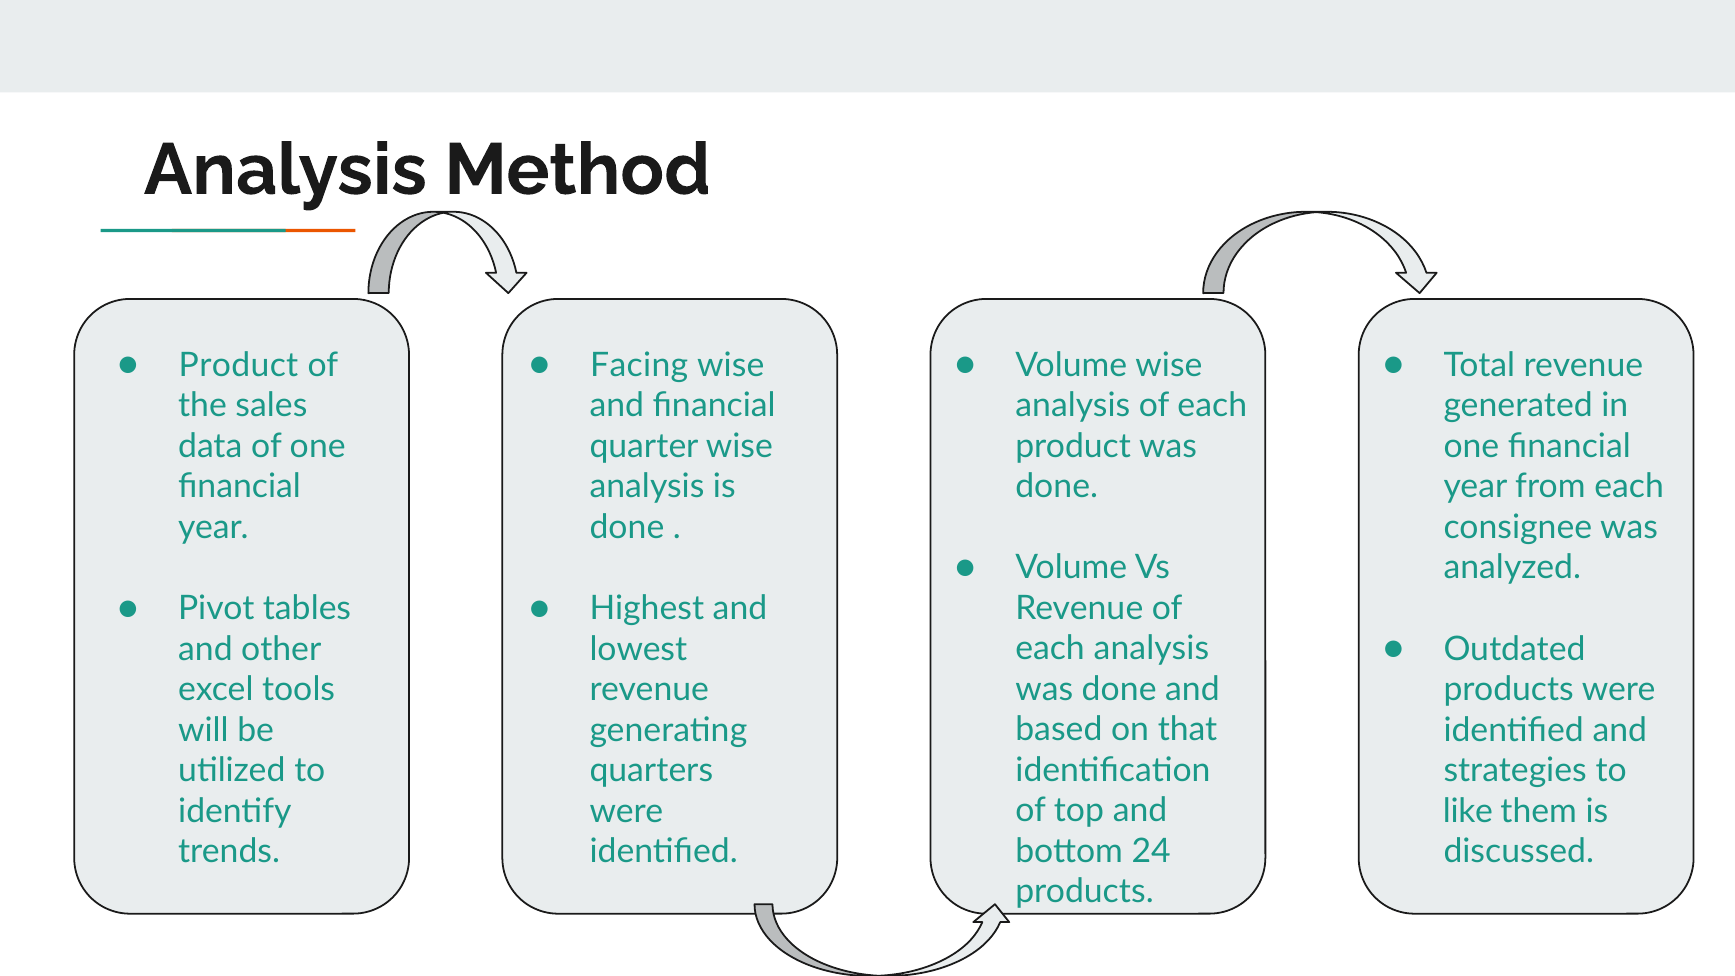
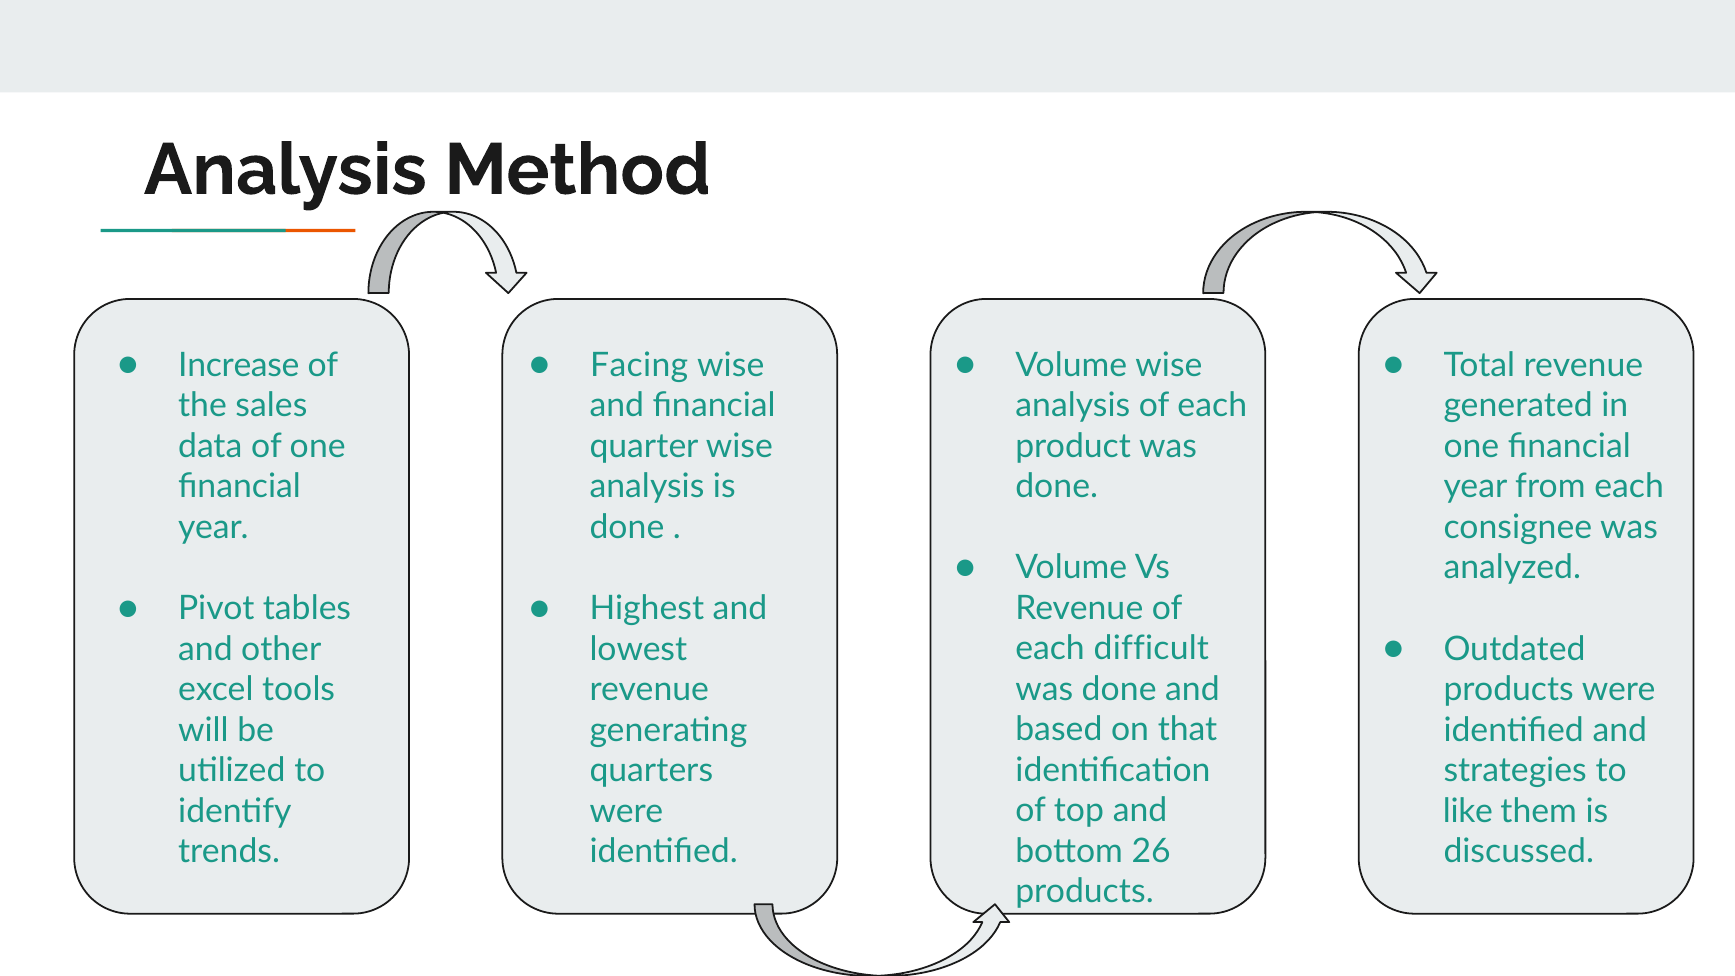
Product: Product -> Increase (239, 365)
each analysis: analysis -> difficult (1151, 649)
24: 24 -> 26 (1151, 851)
